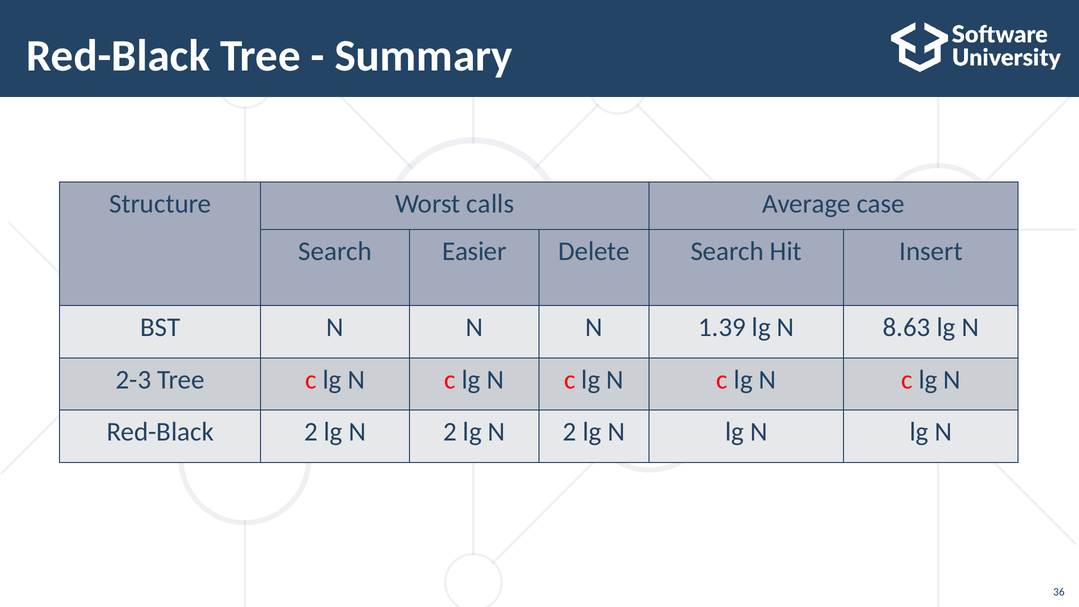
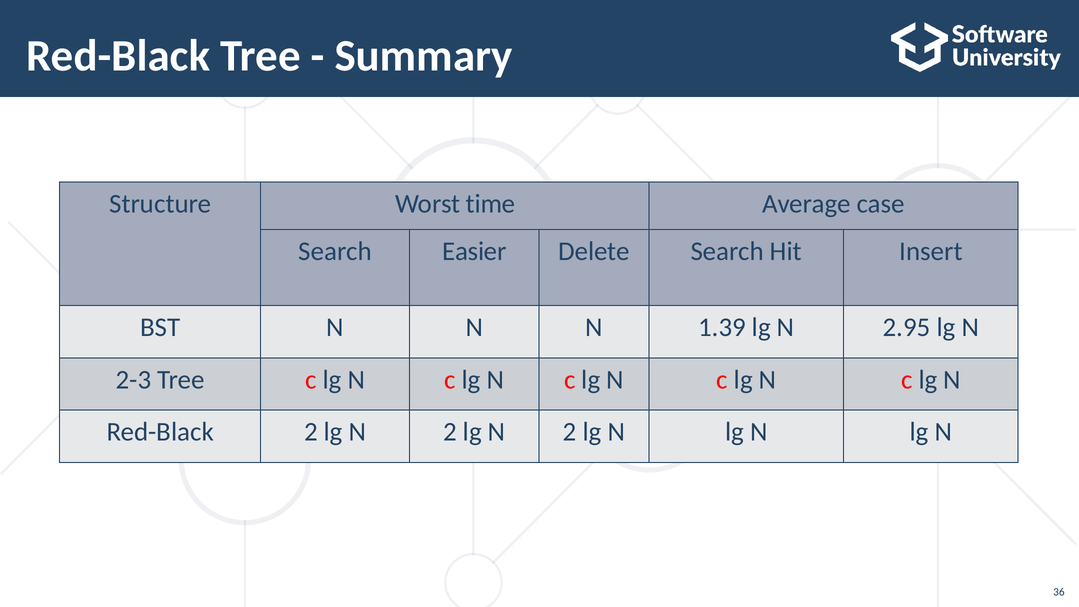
calls: calls -> time (491, 204)
8.63: 8.63 -> 2.95 (907, 328)
